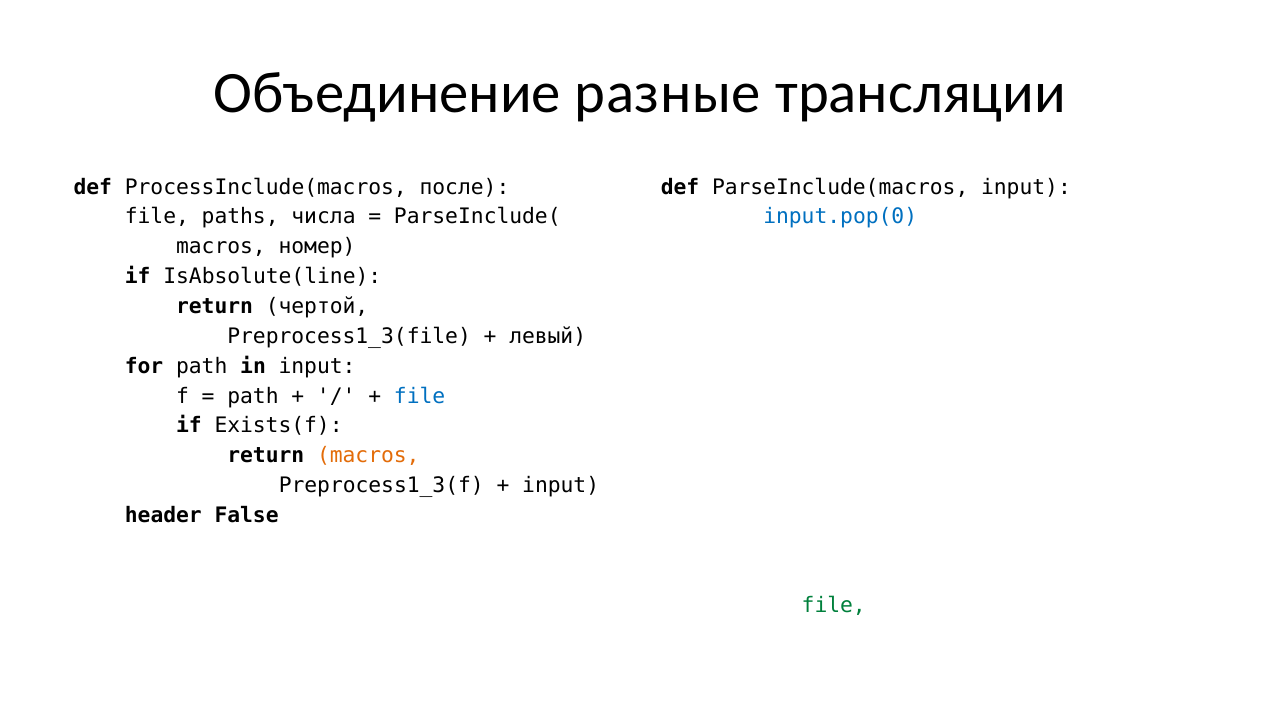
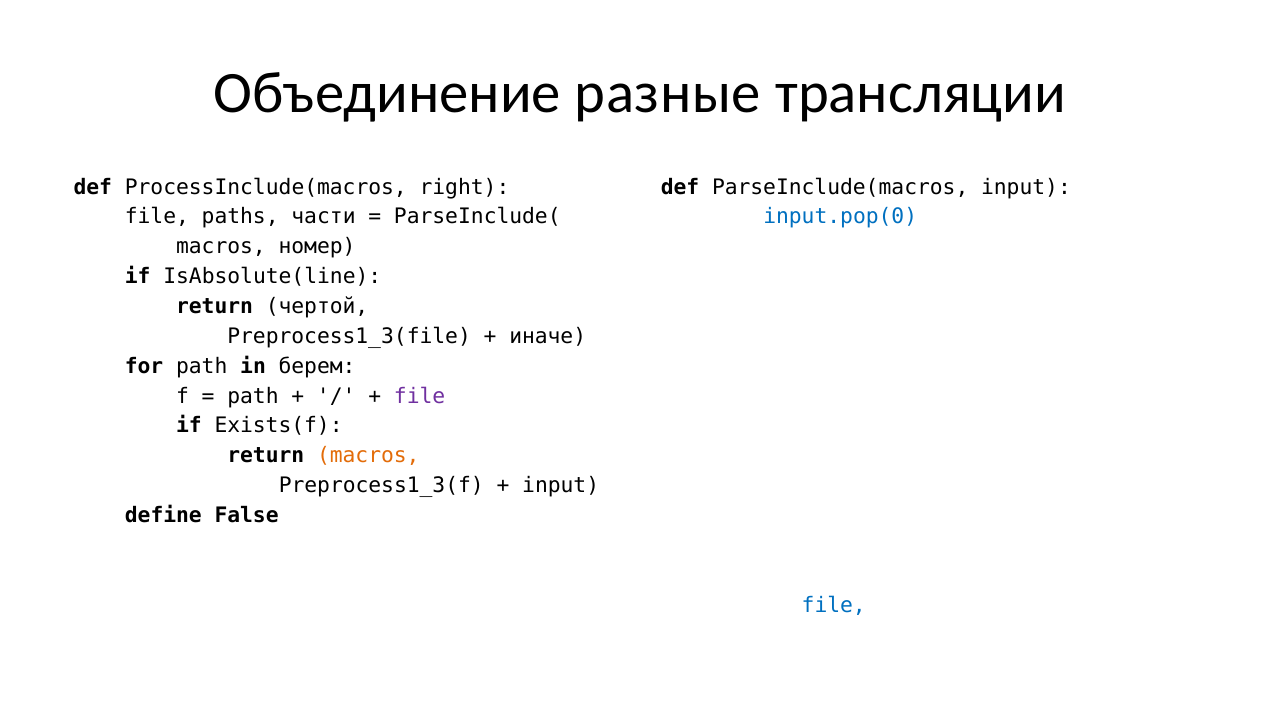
после: после -> right (464, 187)
числа: числа -> части (324, 217)
левый: левый -> иначе (548, 337)
in input: input -> берем (317, 367)
file colour: blue -> purple (420, 396)
header: header -> define (163, 516)
file colour: green -> blue (834, 606)
